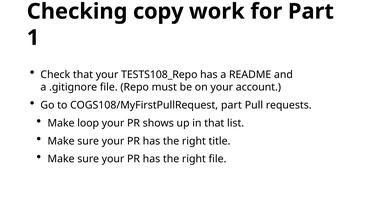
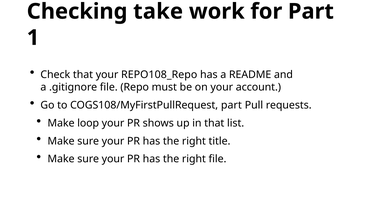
copy: copy -> take (158, 11)
TESTS108_Repo: TESTS108_Repo -> REPO108_Repo (159, 75)
